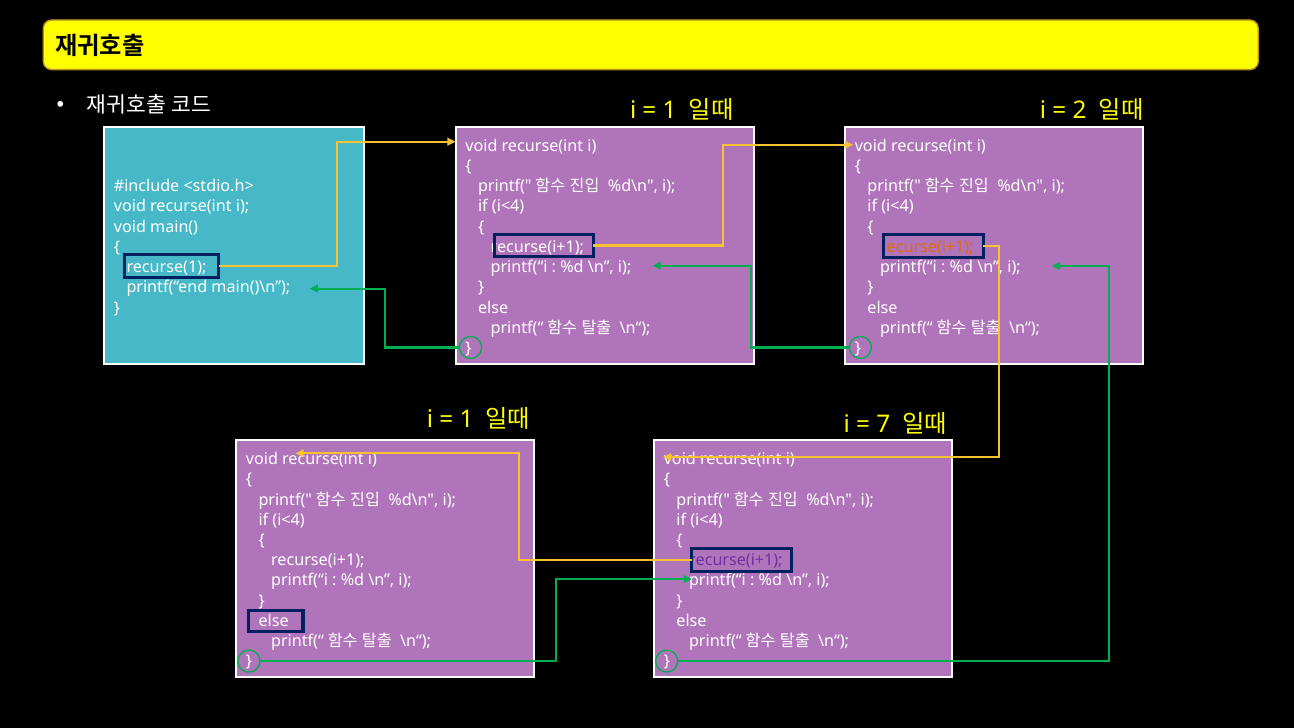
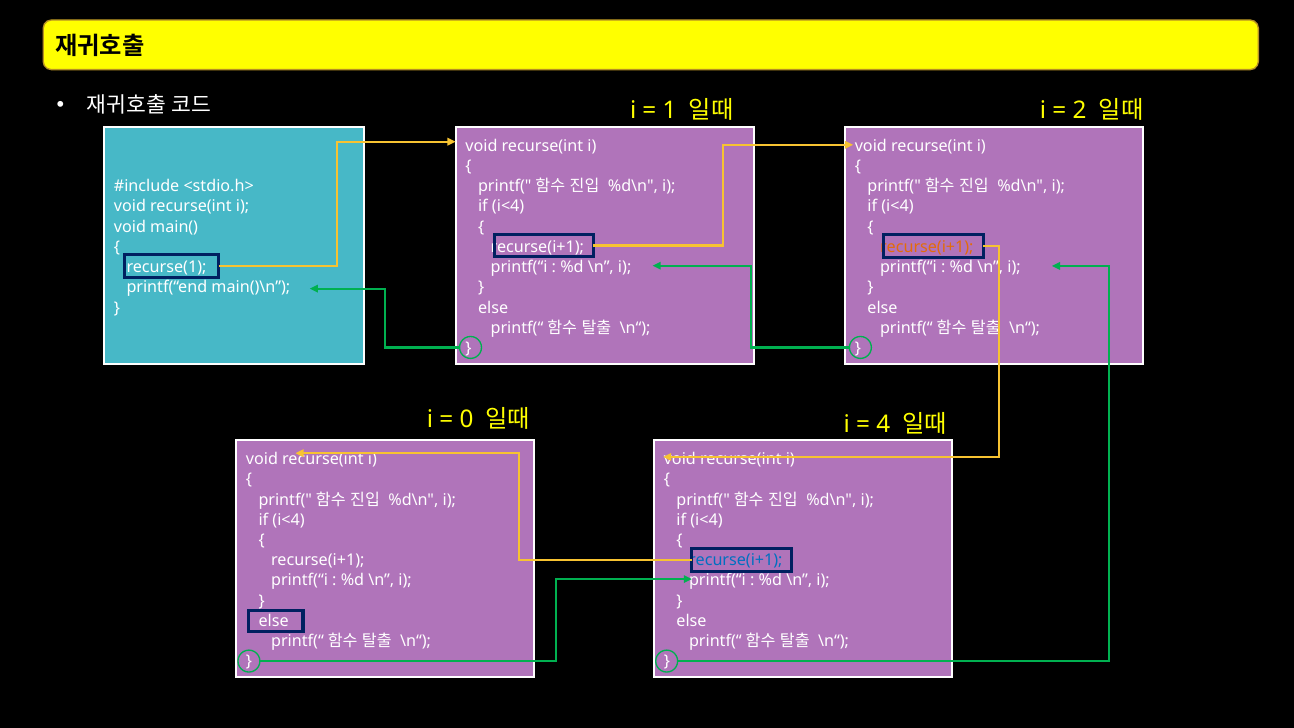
1: 1 -> 0 (466, 420)
7: 7 -> 4 (883, 425)
recurse(i+1 colour: purple -> blue (736, 560)
